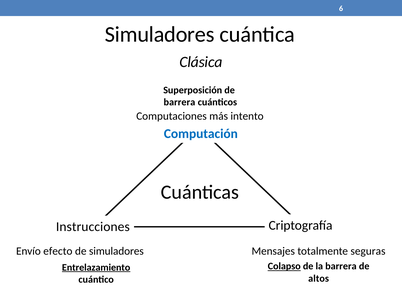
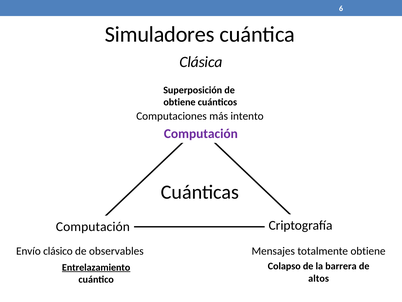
barrera: barrera -> obtiene (179, 102)
Computación colour: blue -> purple (201, 134)
Instrucciones: Instrucciones -> Computación (93, 226)
efecto: efecto -> clásico (58, 251)
de simuladores: simuladores -> observables (116, 251)
totalmente seguras: seguras -> obtiene (368, 251)
Colapso underline: present -> none (284, 266)
